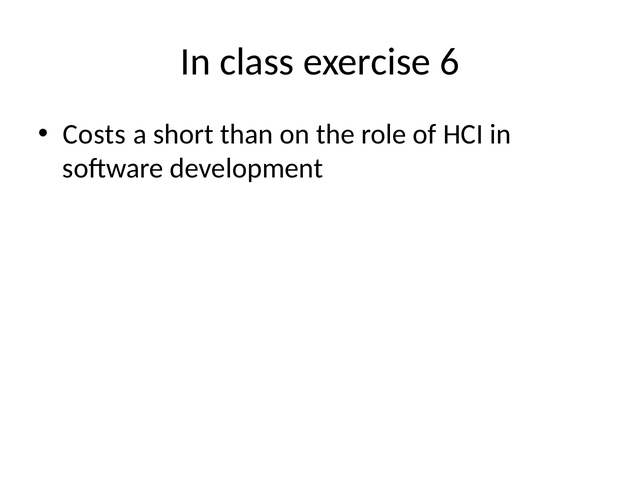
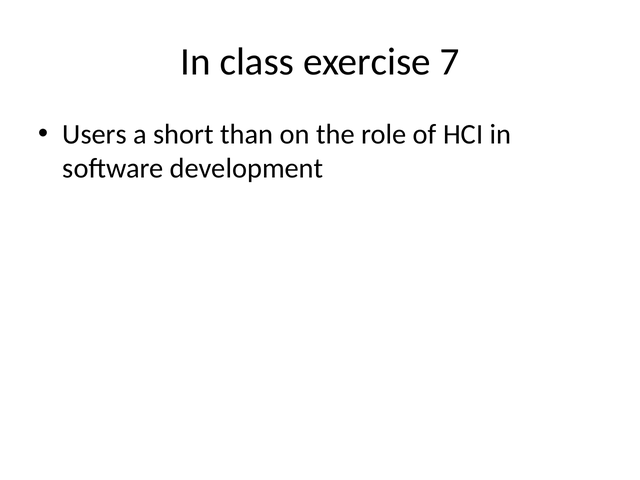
6: 6 -> 7 (449, 62)
Costs: Costs -> Users (95, 134)
